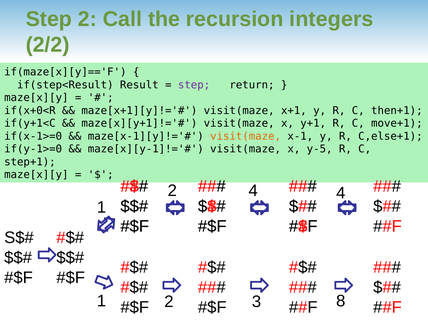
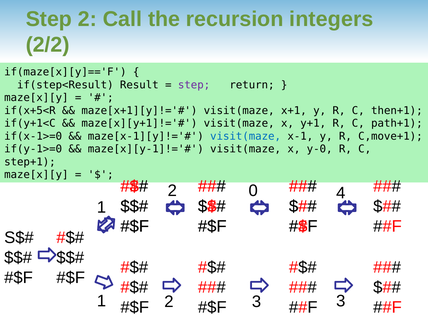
if(x+0<R: if(x+0<R -> if(x+5<R (30, 111)
move+1: move+1 -> path+1 (397, 123)
visit(maze colour: orange -> blue (246, 136)
C,else+1: C,else+1 -> C,move+1 (390, 136)
y-5: y-5 -> y-0 (320, 149)
2 4: 4 -> 0 (253, 191)
3 8: 8 -> 3 (341, 301)
